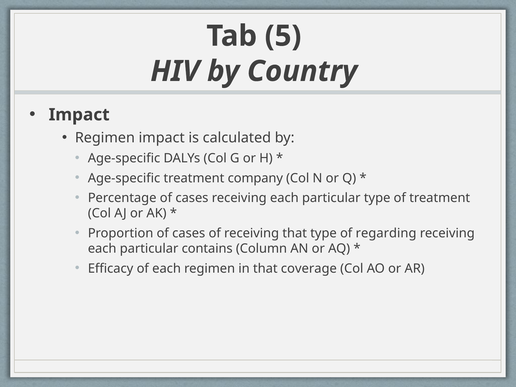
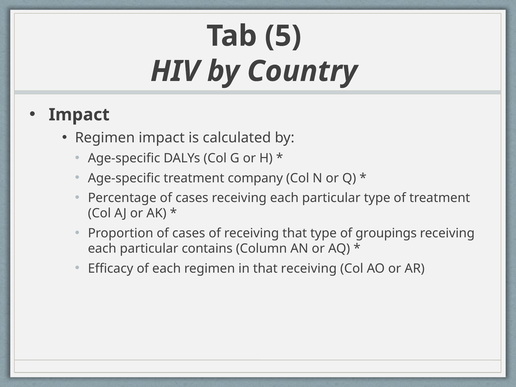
regarding: regarding -> groupings (386, 233)
that coverage: coverage -> receiving (309, 268)
